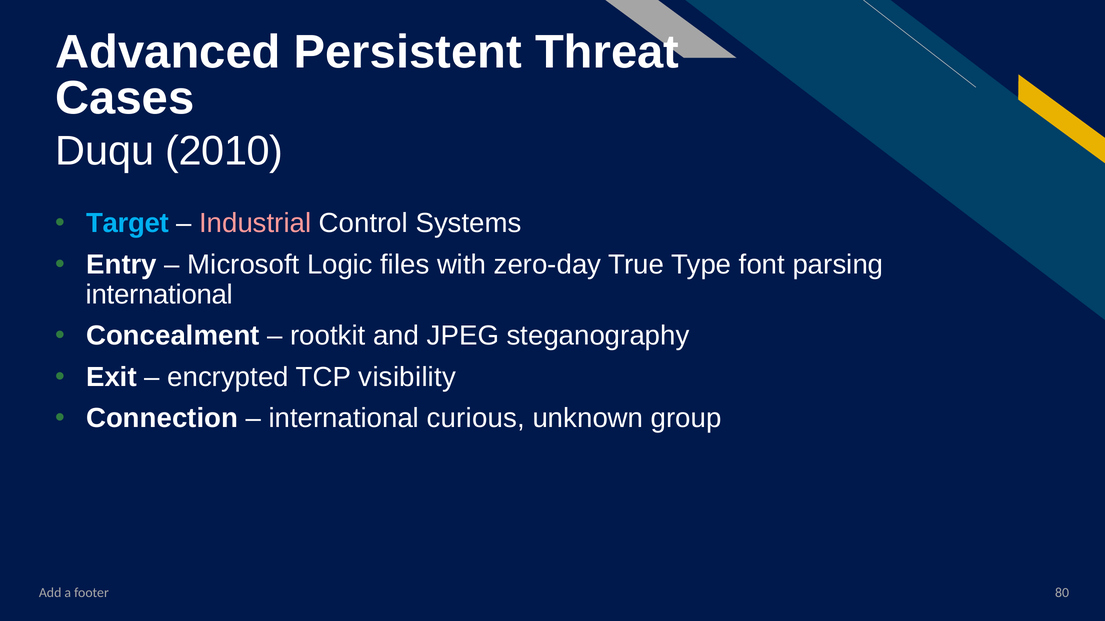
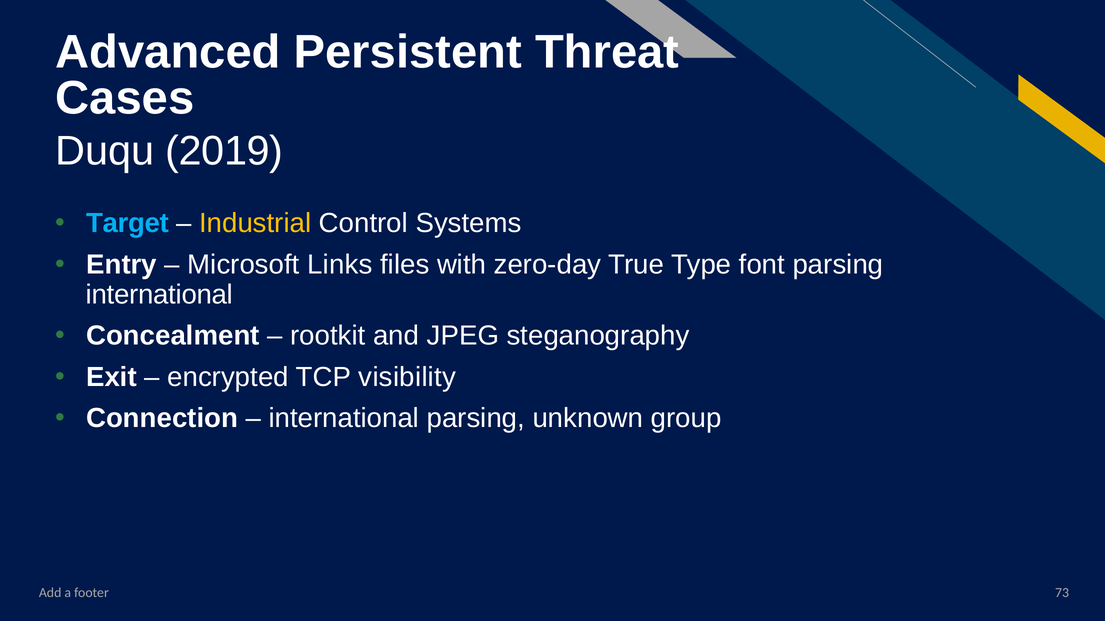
2010: 2010 -> 2019 (224, 151)
Industrial colour: pink -> yellow (255, 224)
Logic: Logic -> Links (340, 265)
international curious: curious -> parsing (476, 419)
80: 80 -> 73 (1062, 593)
